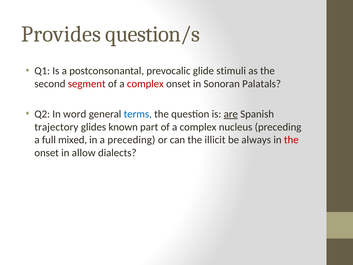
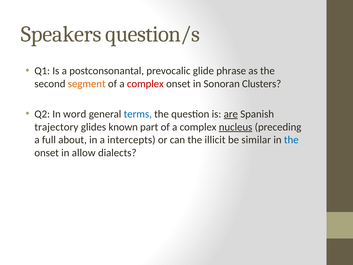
Provides: Provides -> Speakers (61, 34)
stimuli: stimuli -> phrase (231, 71)
segment colour: red -> orange (87, 84)
Palatals: Palatals -> Clusters (262, 84)
nucleus underline: none -> present (236, 127)
mixed: mixed -> about (73, 140)
a preceding: preceding -> intercepts (131, 140)
always: always -> similar (256, 140)
the colour: red -> blue (291, 140)
